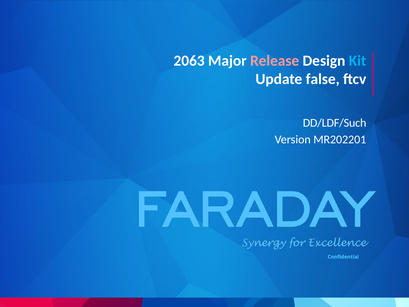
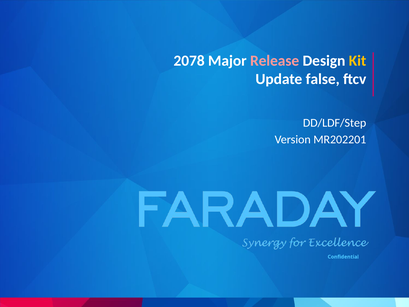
2063: 2063 -> 2078 (189, 61)
Kit colour: light blue -> yellow (358, 61)
DD/LDF/Such: DD/LDF/Such -> DD/LDF/Step (335, 123)
